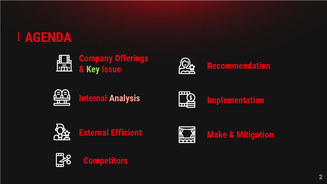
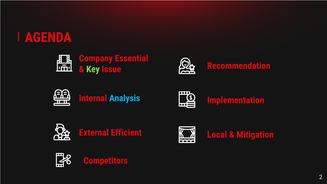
Offerings: Offerings -> Essential (132, 58)
Analysis colour: pink -> light blue (125, 98)
Make: Make -> Local (217, 135)
